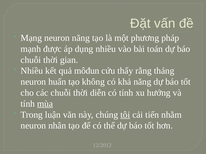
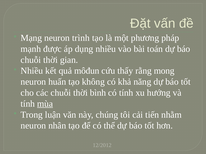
neuron năng: năng -> trình (81, 38)
tháng: tháng -> mong (164, 71)
diễn: diễn -> bình (98, 93)
tôi underline: present -> none (125, 115)
